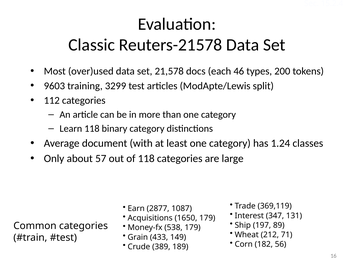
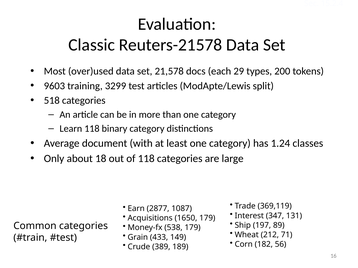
46: 46 -> 29 (239, 71)
112: 112 -> 518 (52, 101)
57: 57 -> 18 (101, 159)
